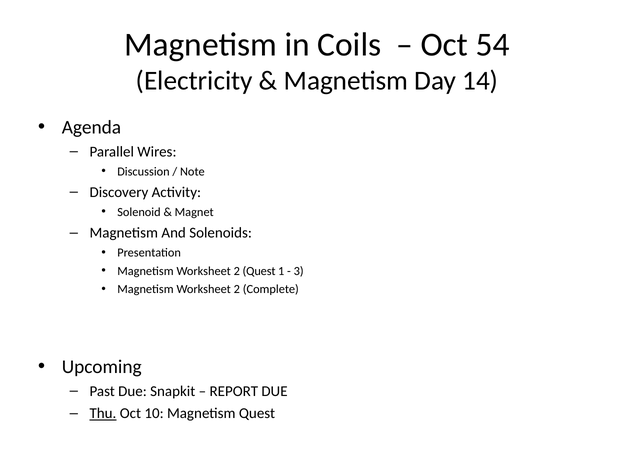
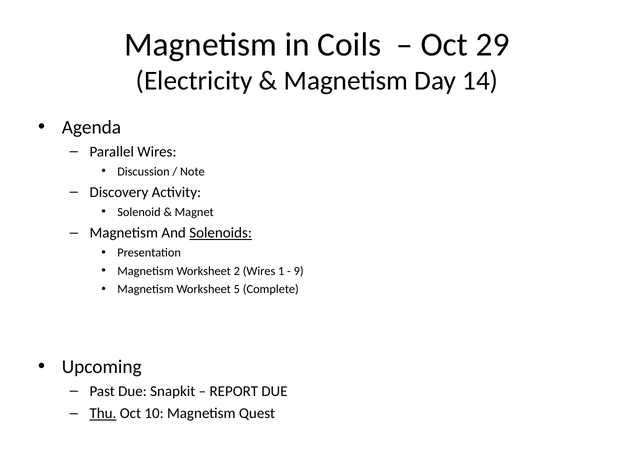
54: 54 -> 29 (493, 45)
Solenoids underline: none -> present (221, 233)
2 Quest: Quest -> Wires (259, 271)
3: 3 -> 9 (299, 271)
2: 2 -> 5 (237, 289)
